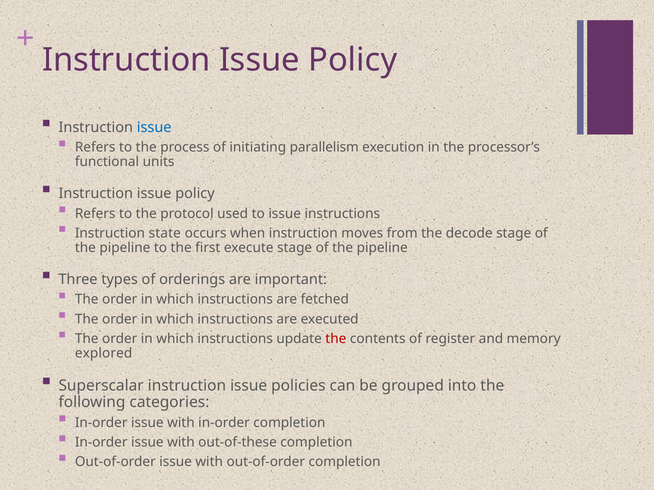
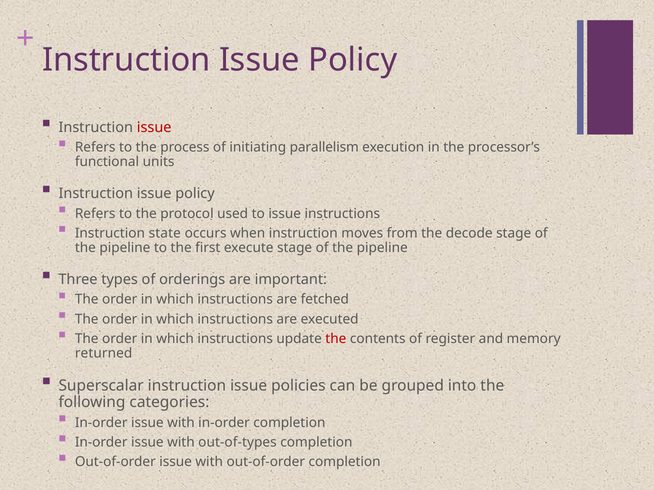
issue colour: blue -> red (154, 127)
explored: explored -> returned (104, 354)
out-of-these: out-of-these -> out-of-types (237, 443)
